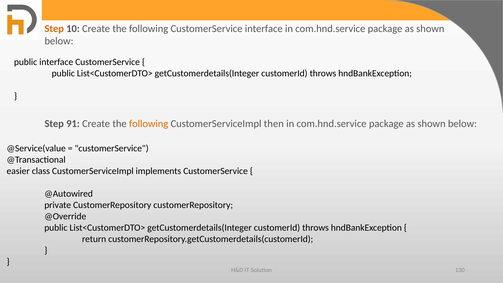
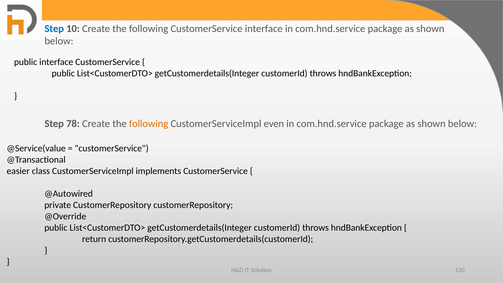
Step colour: orange -> blue (54, 29)
91: 91 -> 78 (73, 124)
then: then -> even (274, 124)
